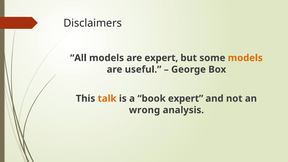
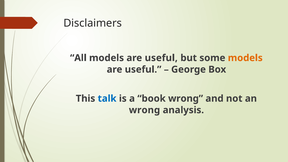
All models are expert: expert -> useful (161, 58)
talk colour: orange -> blue (107, 99)
book expert: expert -> wrong (186, 99)
